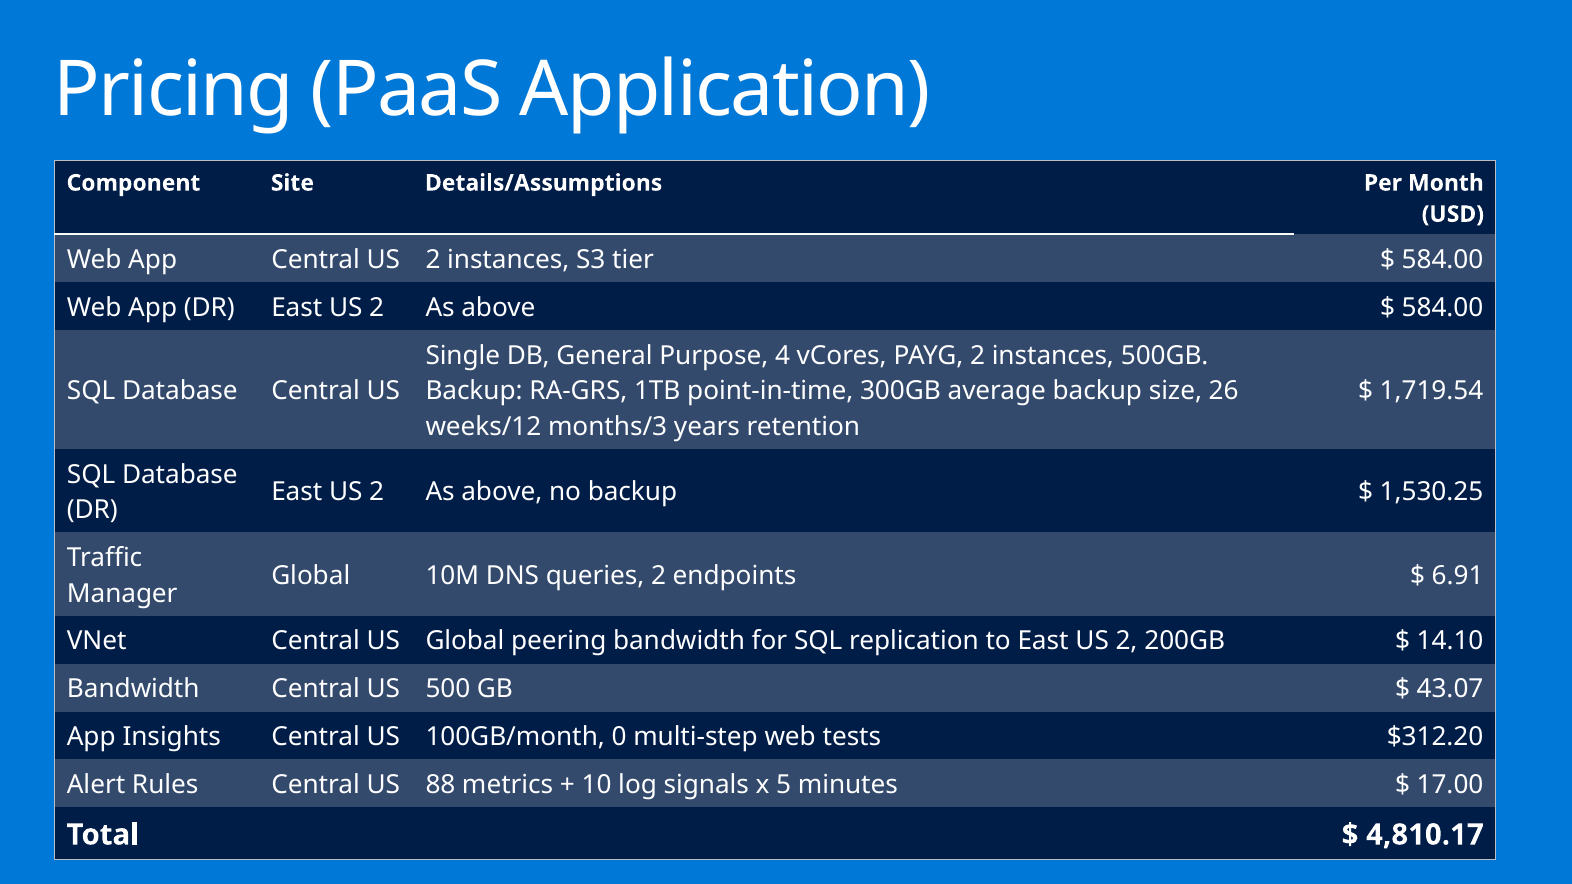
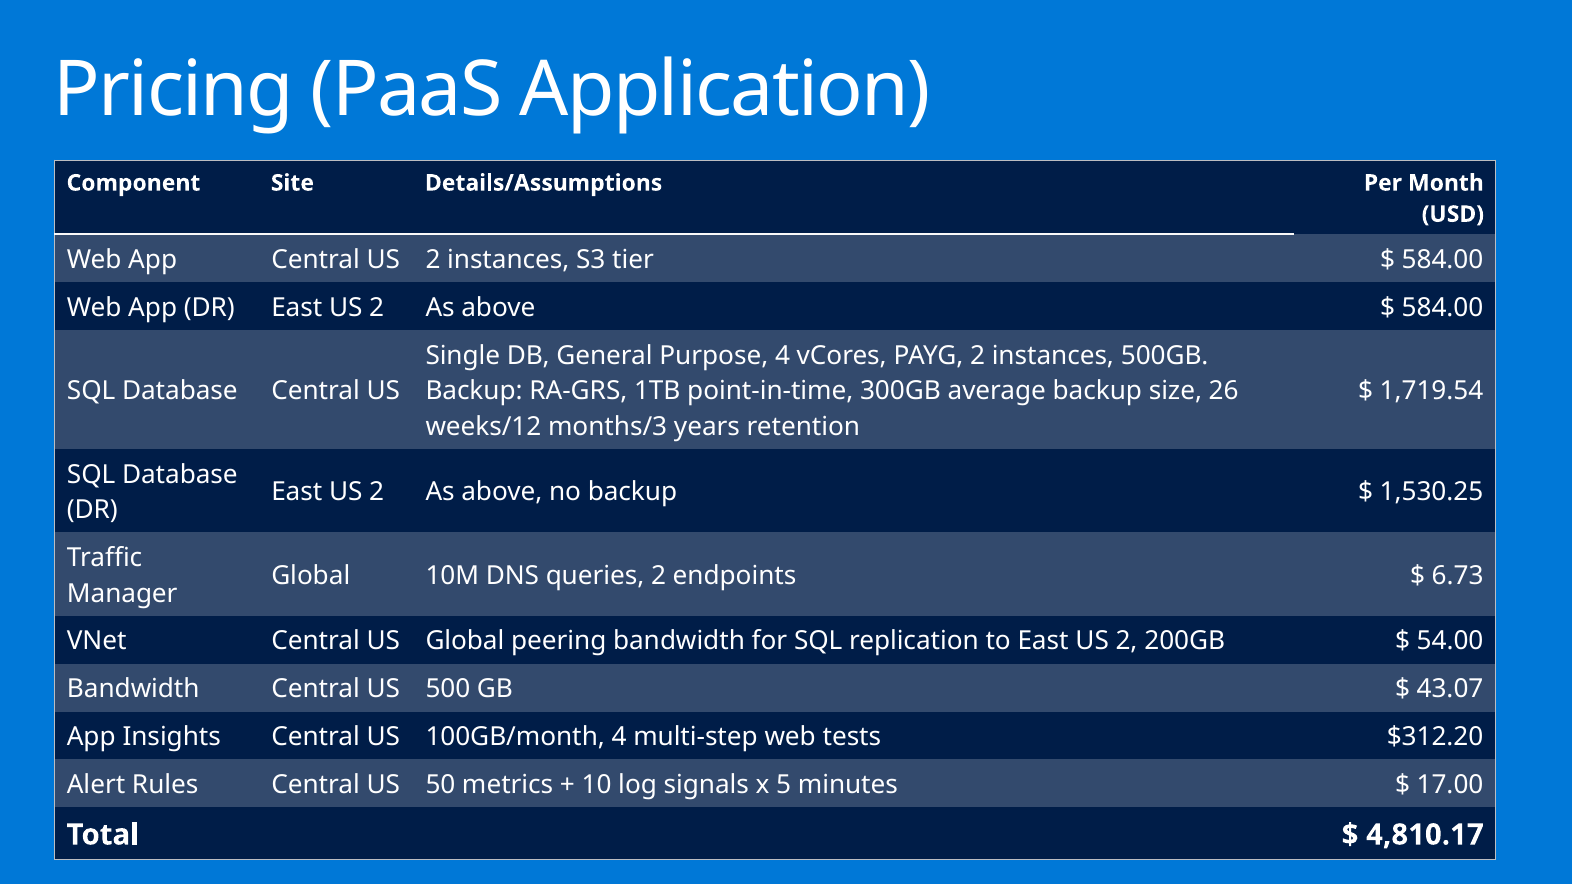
6.91: 6.91 -> 6.73 (1458, 576)
14.10: 14.10 -> 54.00 (1450, 641)
100GB/month 0: 0 -> 4 (619, 737)
88: 88 -> 50 (440, 785)
